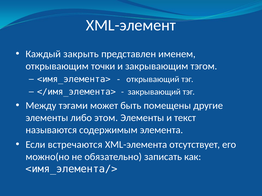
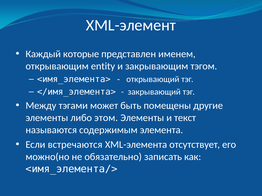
закрыть: закрыть -> которые (81, 54)
точки: точки -> entity (103, 66)
